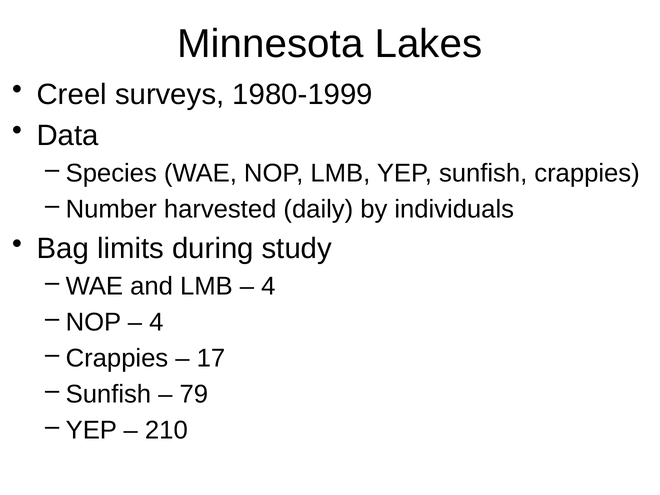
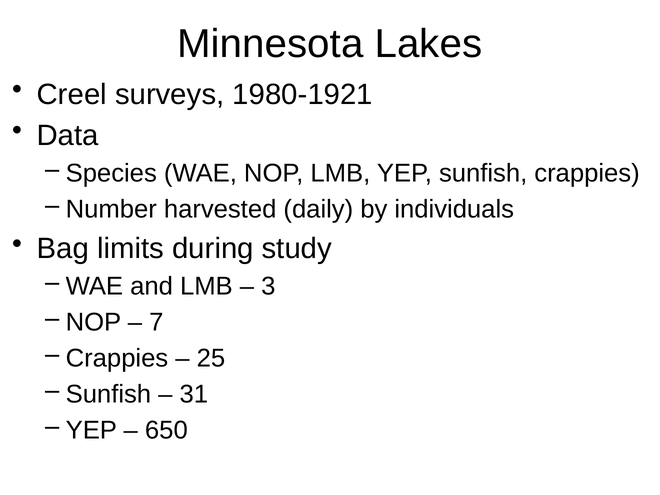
1980-1999: 1980-1999 -> 1980-1921 (303, 94)
4: 4 -> 3 (268, 286)
4: 4 -> 7 (156, 322)
17: 17 -> 25 (211, 358)
79: 79 -> 31 (194, 394)
210: 210 -> 650 (166, 430)
